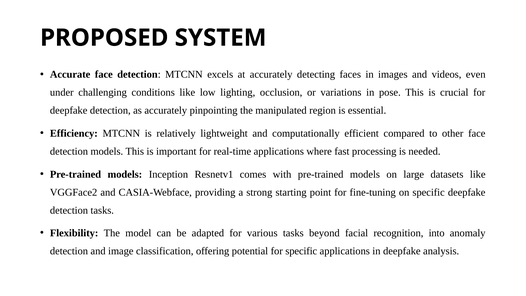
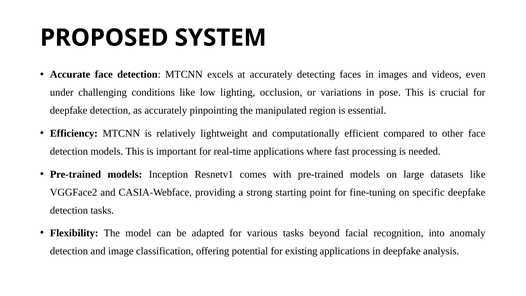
for specific: specific -> existing (301, 251)
